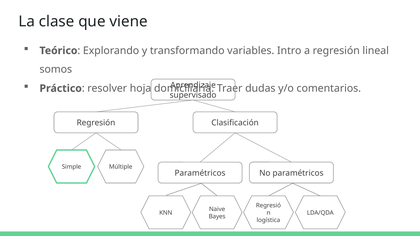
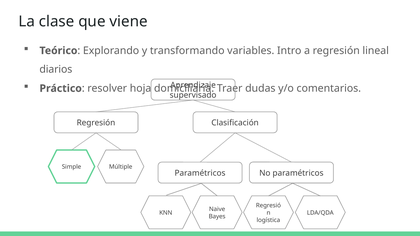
somos: somos -> diarios (56, 70)
